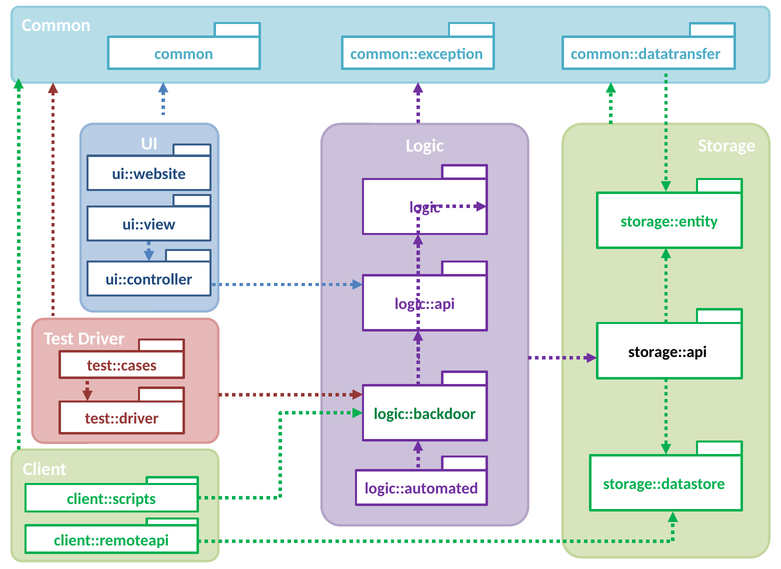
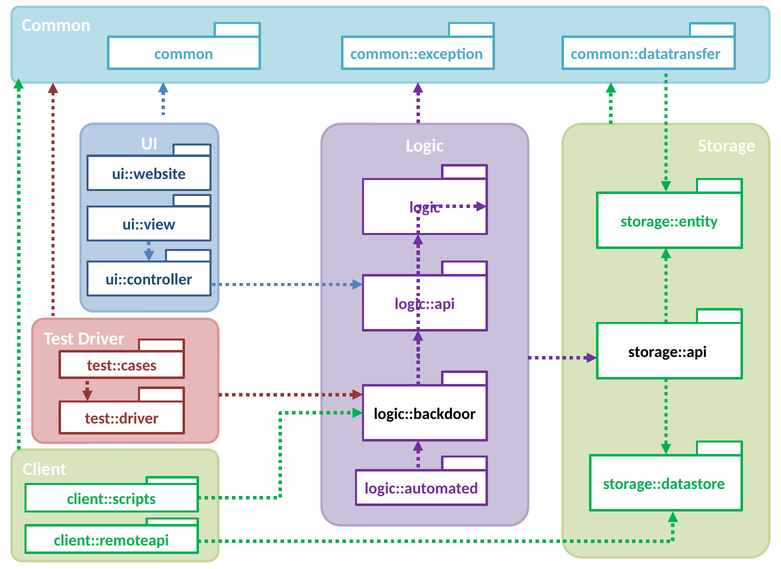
logic::backdoor colour: green -> black (425, 414)
